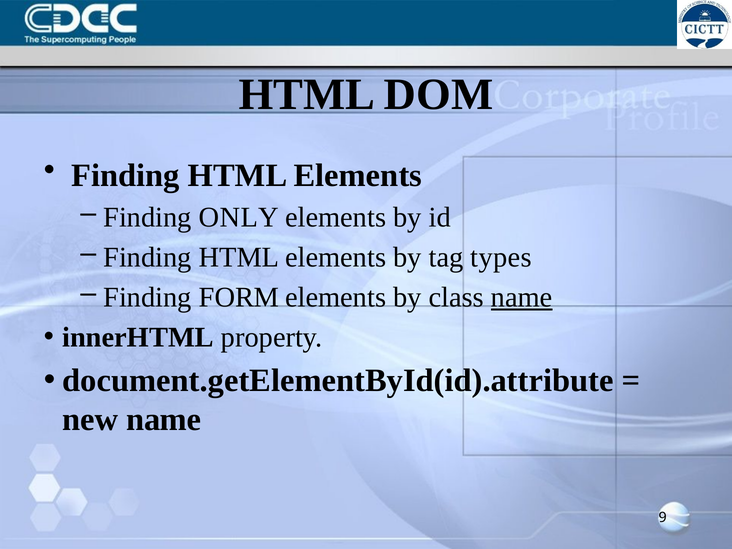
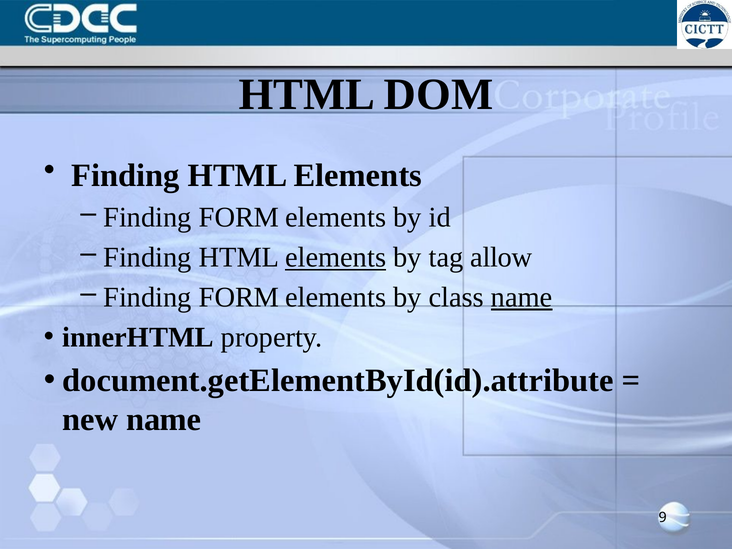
ONLY: ONLY -> FORM (239, 218)
elements underline: none -> present (336, 257)
types: types -> allow (501, 257)
